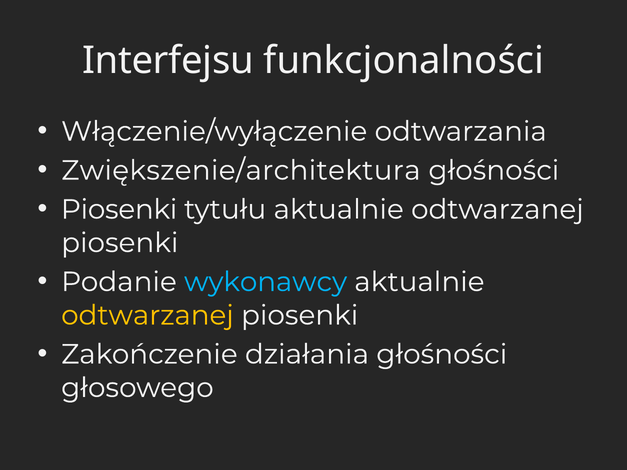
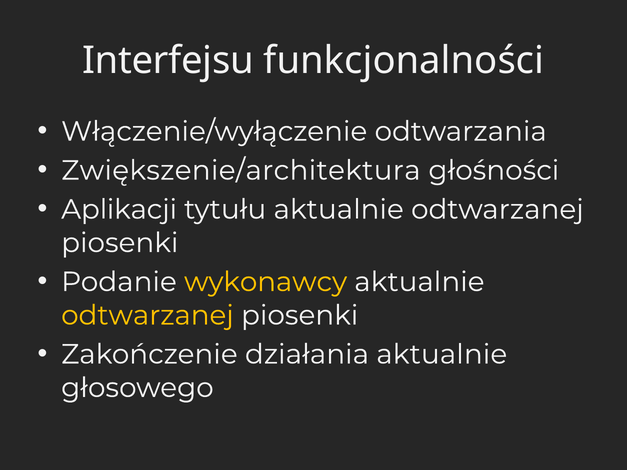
Piosenki: Piosenki -> Aplikacji (119, 210)
wykonawcy colour: light blue -> yellow (266, 282)
działania głośności: głośności -> aktualnie (442, 355)
